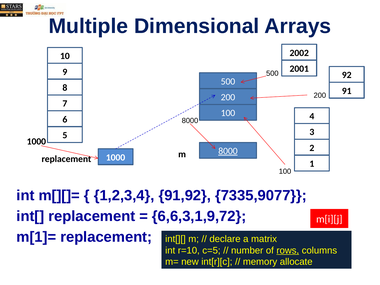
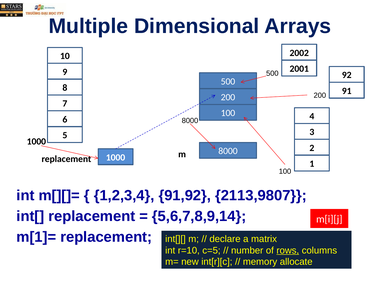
8000 underline: present -> none (228, 151)
7335,9077: 7335,9077 -> 2113,9807 (261, 195)
6,6,3,1,9,72: 6,6,3,1,9,72 -> 5,6,7,8,9,14 (199, 216)
